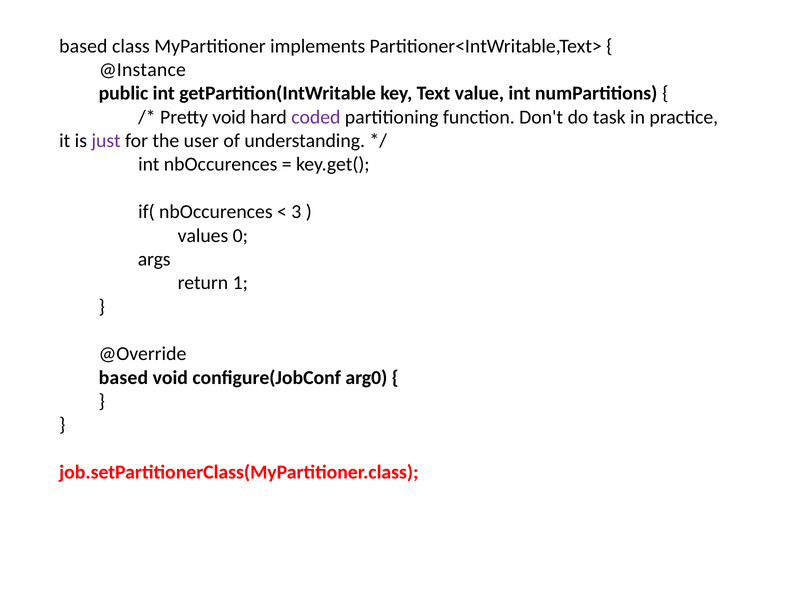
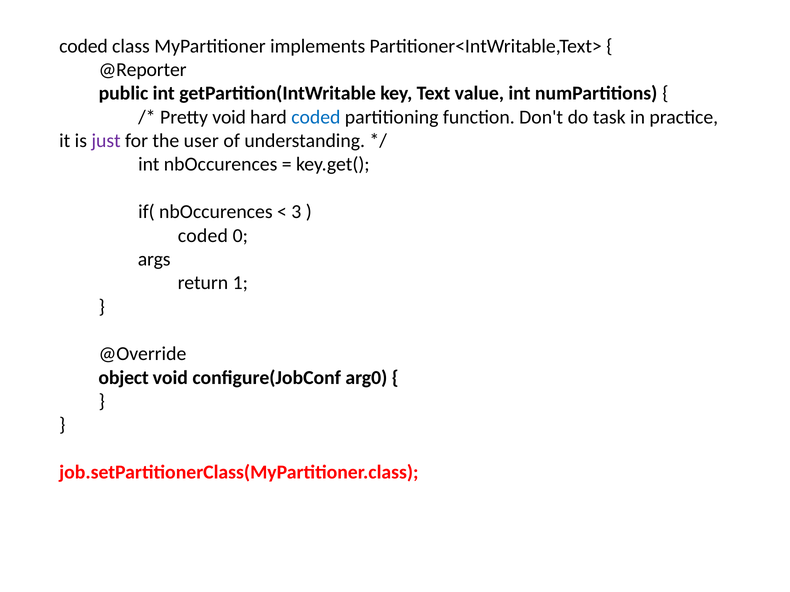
based: based -> coded (83, 46)
@Instance: @Instance -> @Reporter (143, 70)
coded colour: purple -> blue (316, 117)
values: values -> coded (203, 236)
based: based -> object (124, 378)
